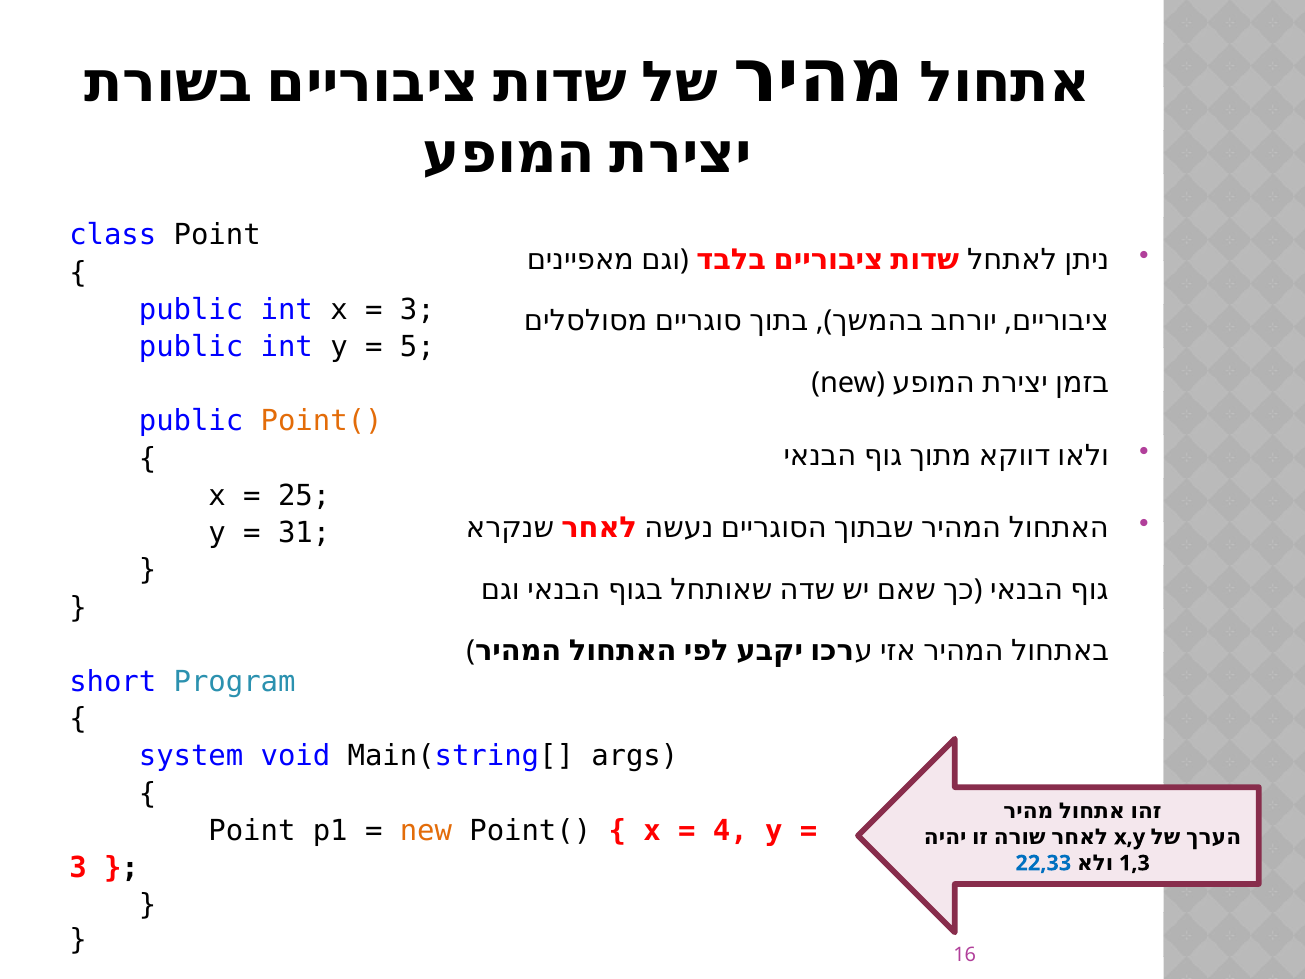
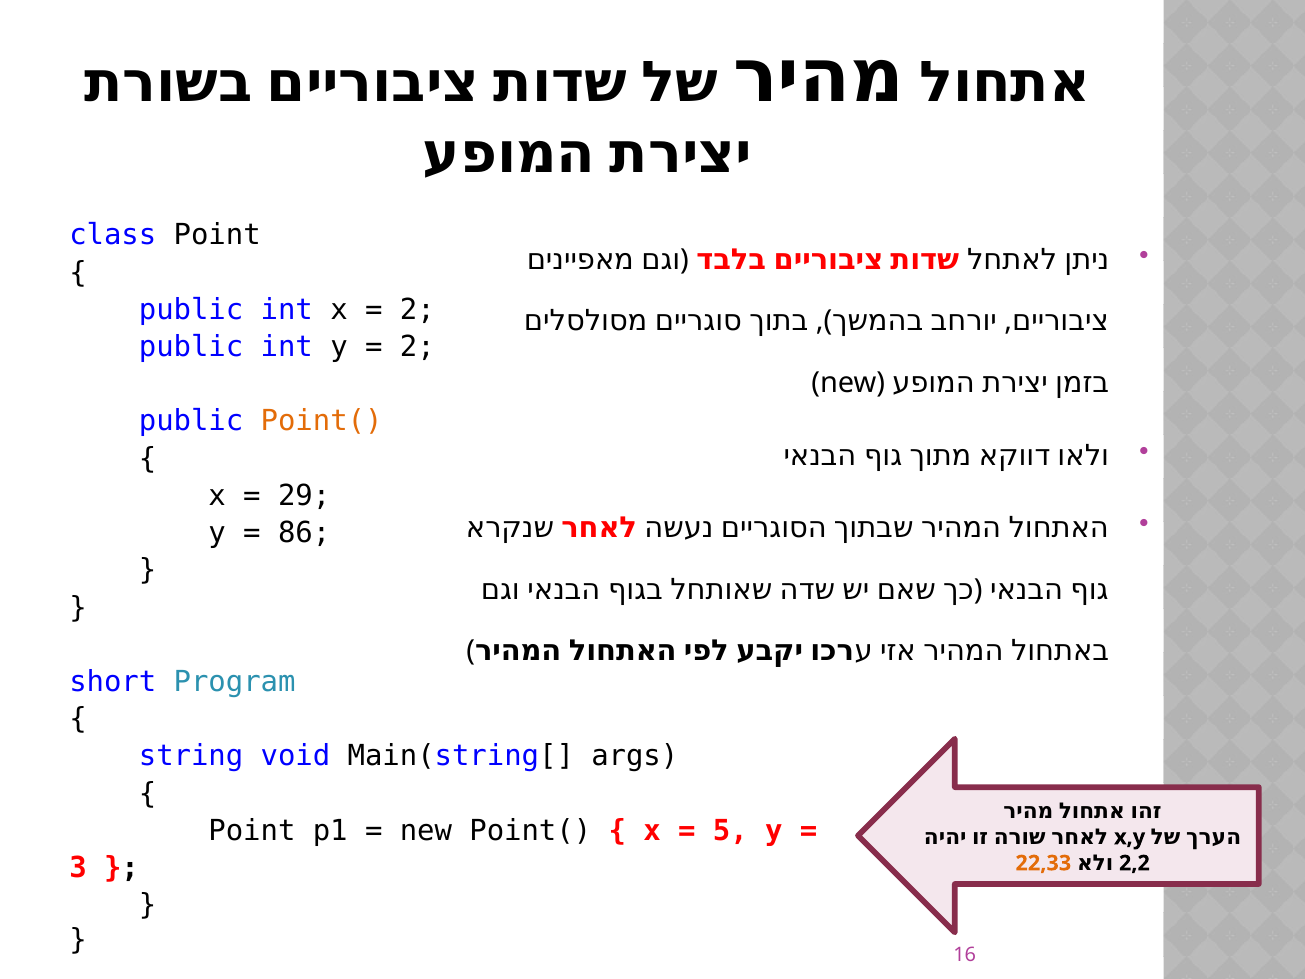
3: 3 -> 2 (417, 310)
5: 5 -> 2 (417, 347)
25: 25 -> 29 (304, 496)
31: 31 -> 86 (304, 533)
system: system -> string (191, 756)
new colour: orange -> black (426, 830)
4: 4 -> 5 (730, 830)
22,33 colour: blue -> orange (1043, 863)
1,3: 1,3 -> 2,2 (1134, 863)
